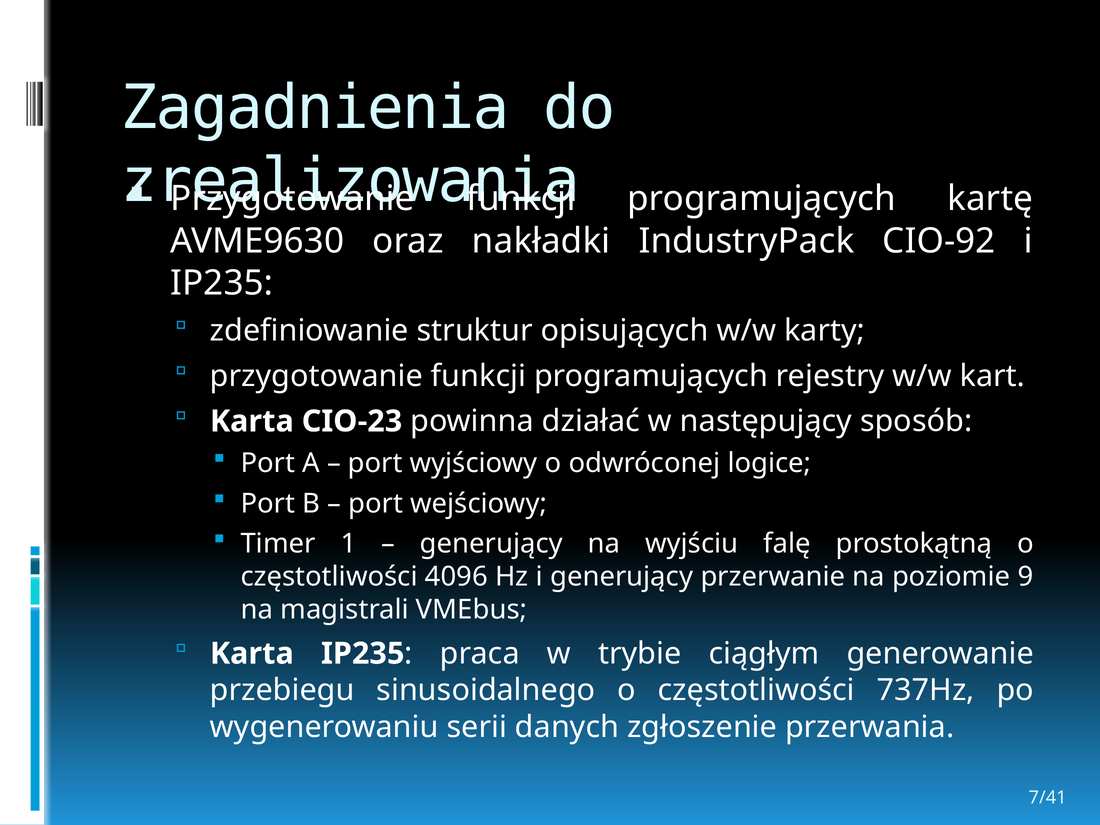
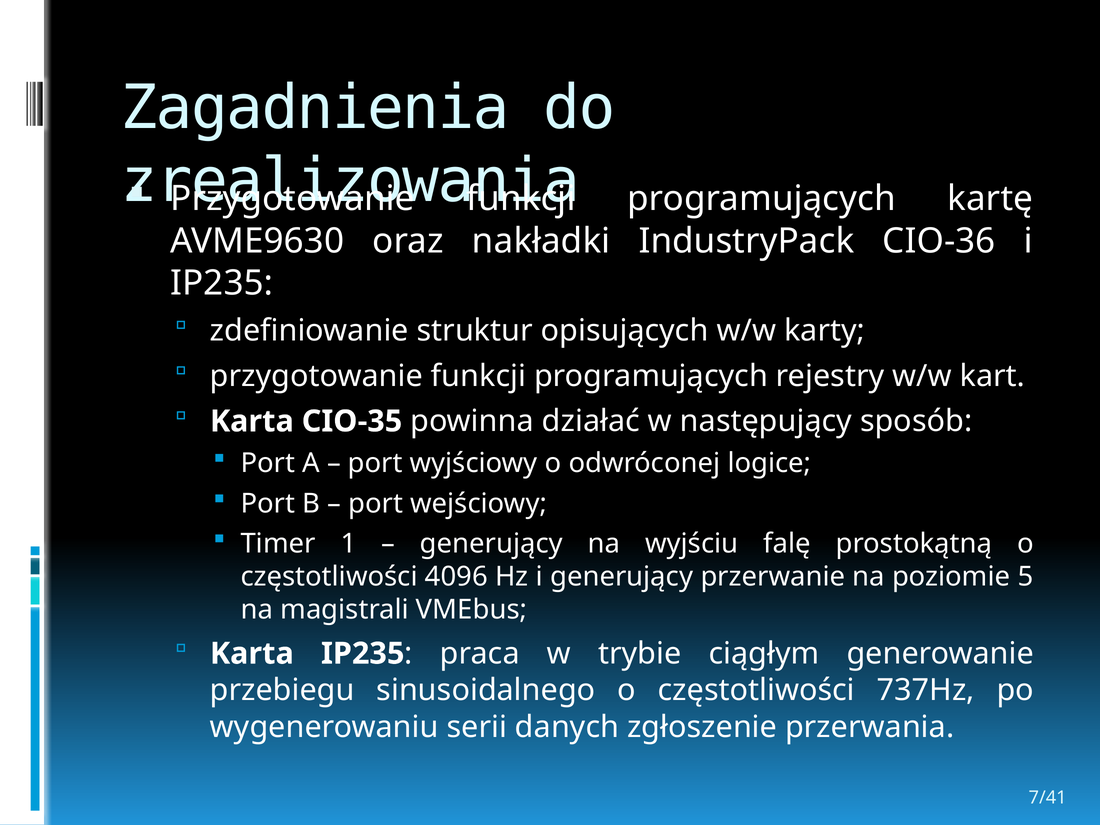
CIO-92: CIO-92 -> CIO-36 (939, 241)
CIO-23: CIO-23 -> CIO-35 (352, 421)
9: 9 -> 5 (1025, 577)
